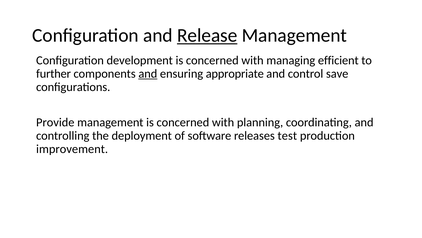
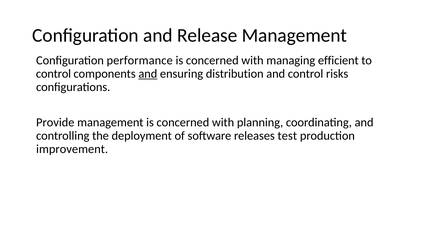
Release underline: present -> none (207, 35)
development: development -> performance (140, 60)
further: further -> control (54, 74)
appropriate: appropriate -> distribution (235, 74)
save: save -> risks (337, 74)
